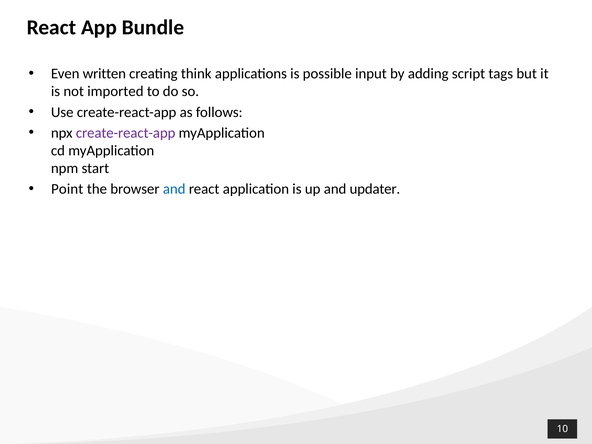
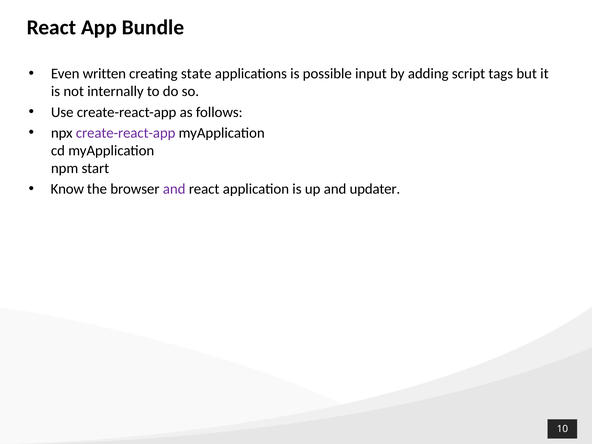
think: think -> state (196, 74)
imported: imported -> internally (115, 91)
Point: Point -> Know (67, 189)
and colour: blue -> purple (174, 189)
